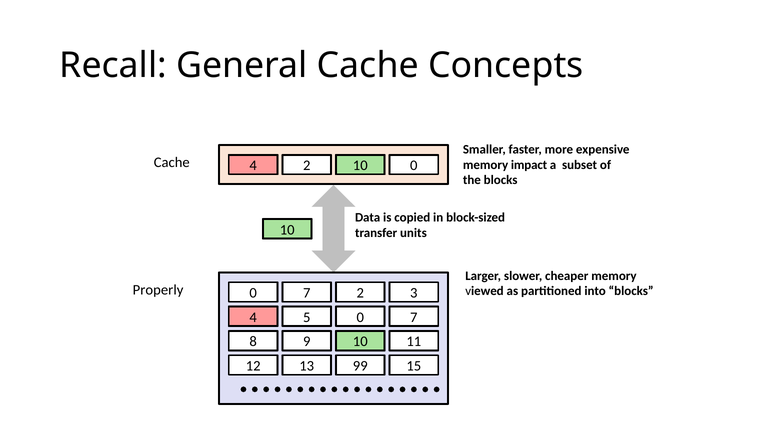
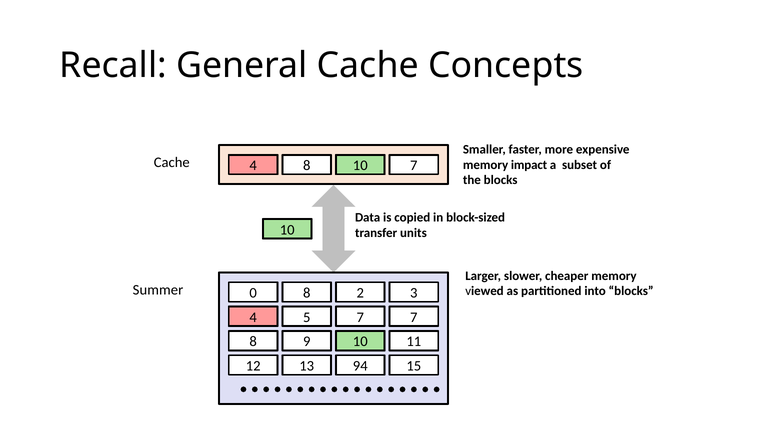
2: 2 -> 8 (307, 166)
0: 0 -> 7 (414, 166)
Properly: Properly -> Summer (158, 290)
7: 7 -> 8 (307, 293)
5 0: 0 -> 7 (360, 317)
99: 99 -> 94 (360, 366)
